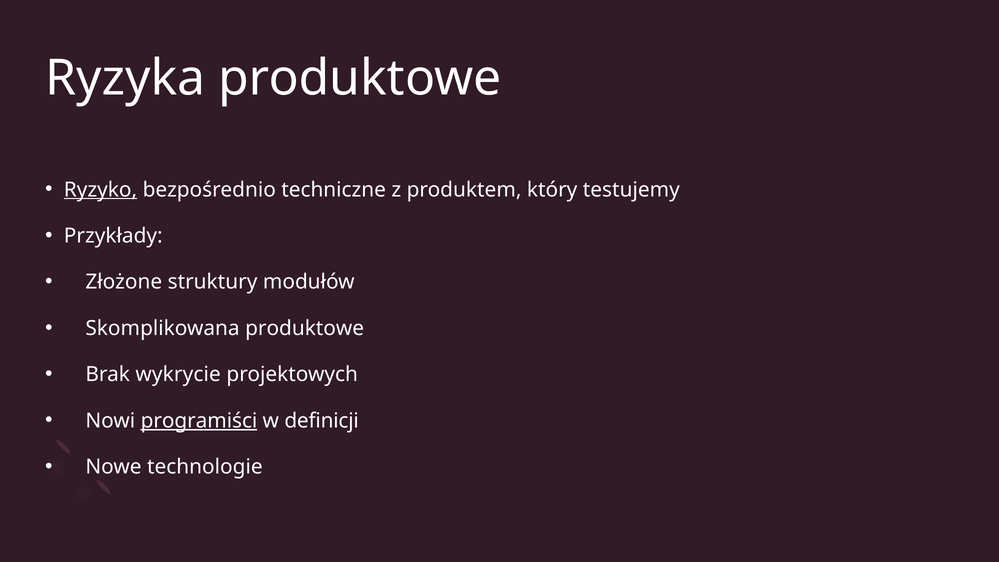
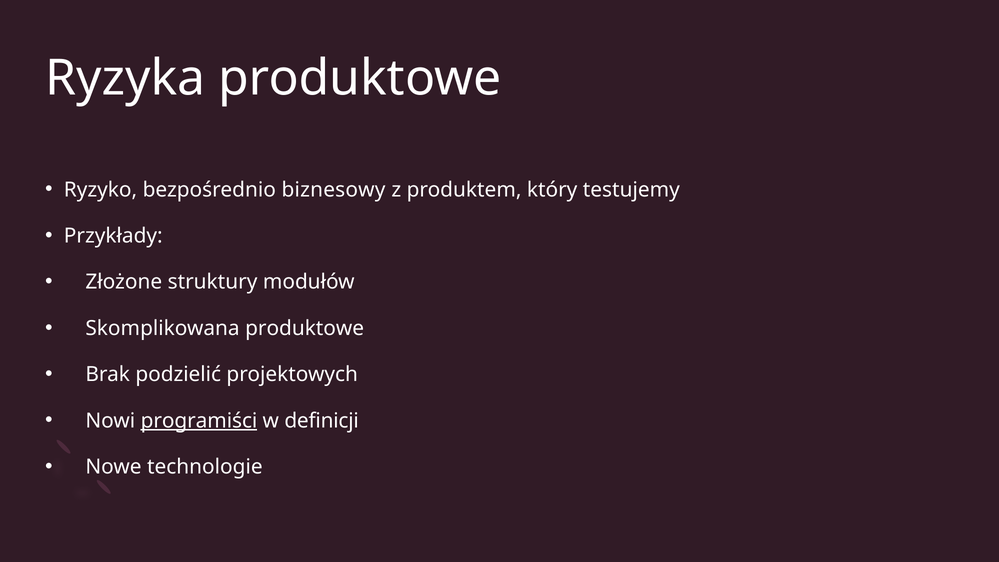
Ryzyko underline: present -> none (100, 190)
techniczne: techniczne -> biznesowy (334, 190)
wykrycie: wykrycie -> podzielić (178, 375)
